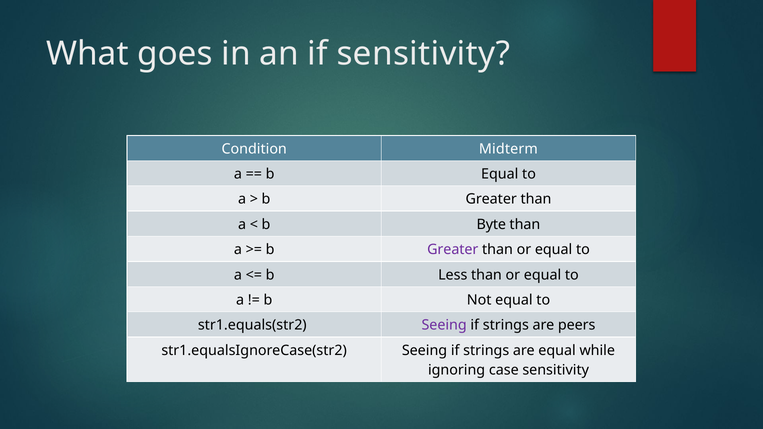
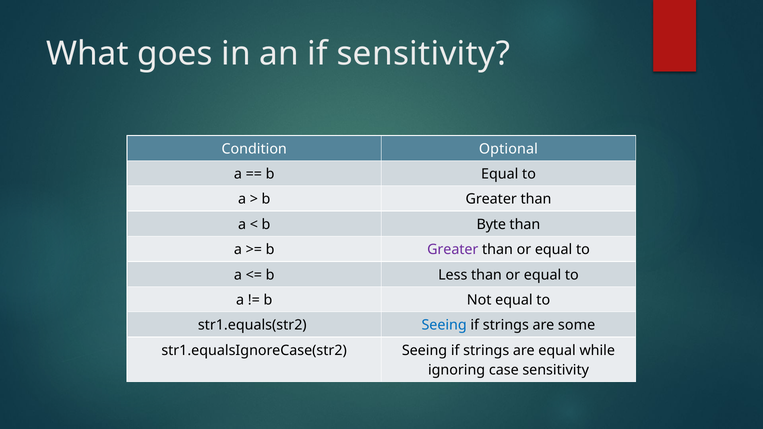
Midterm: Midterm -> Optional (508, 149)
Seeing colour: purple -> blue (444, 325)
peers: peers -> some (577, 325)
